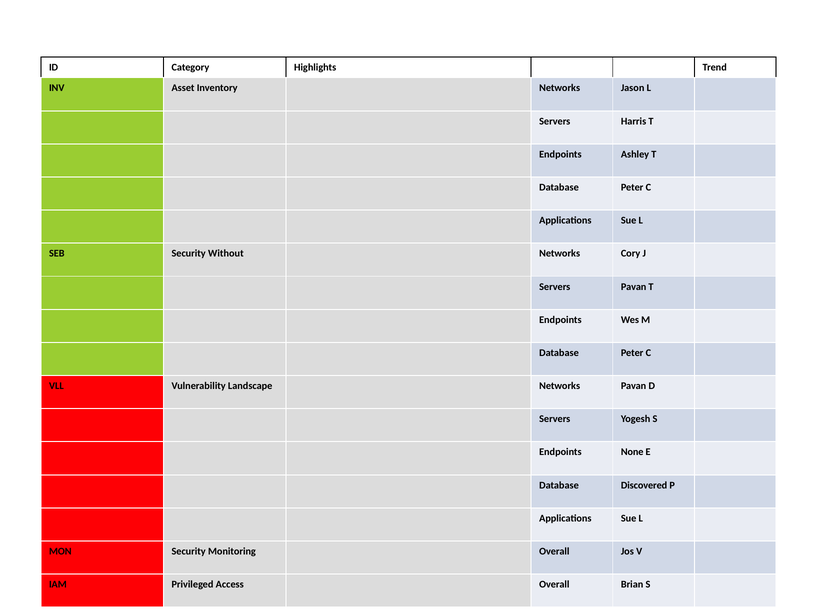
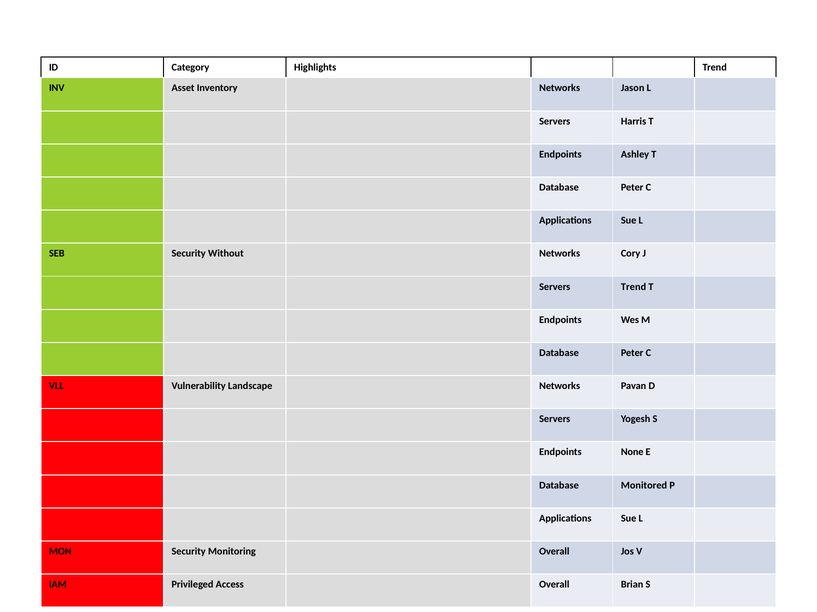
Servers Pavan: Pavan -> Trend (634, 287)
Discovered: Discovered -> Monitored (644, 486)
